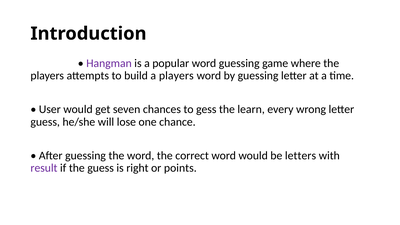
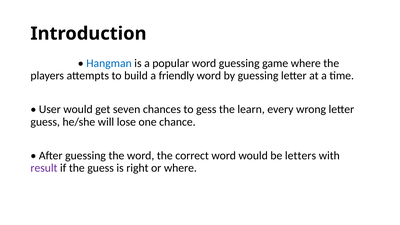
Hangman colour: purple -> blue (109, 63)
a players: players -> friendly (176, 76)
or points: points -> where (180, 168)
